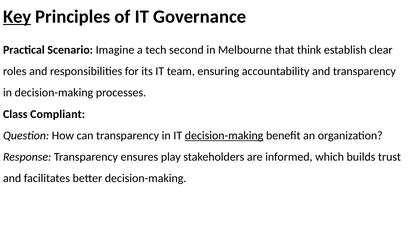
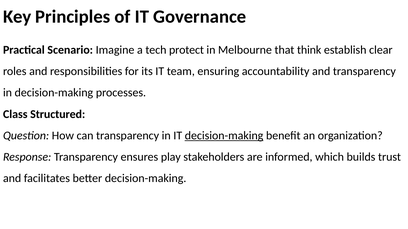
Key underline: present -> none (17, 17)
second: second -> protect (186, 50)
Compliant: Compliant -> Structured (58, 114)
